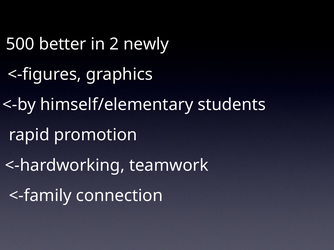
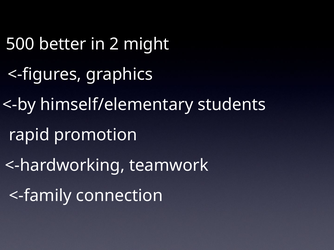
newly: newly -> might (146, 44)
